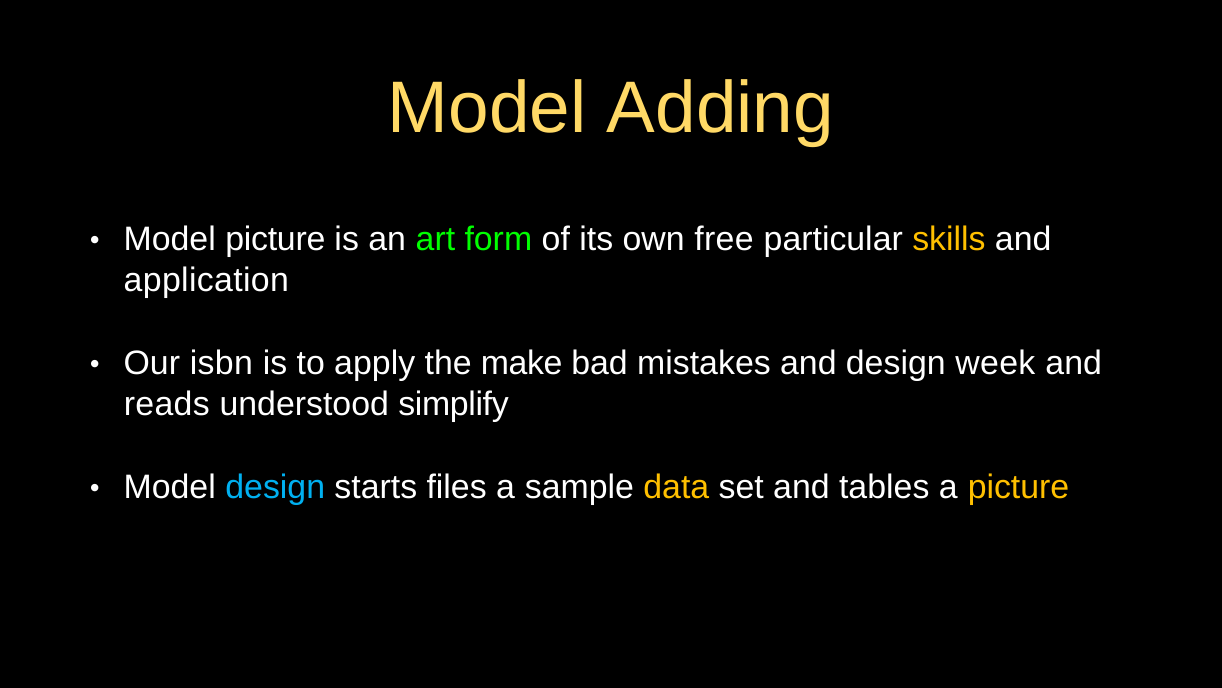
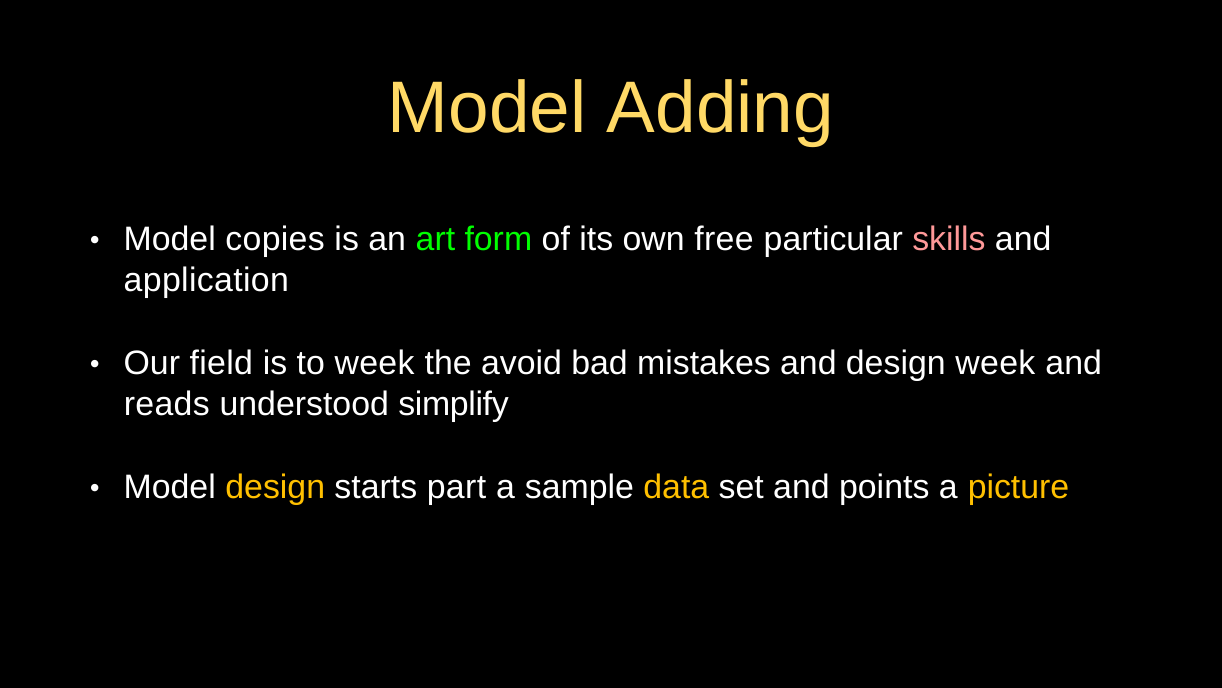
Model picture: picture -> copies (275, 239)
skills colour: yellow -> pink (949, 239)
isbn: isbn -> field (221, 363)
to apply: apply -> week (375, 363)
make: make -> avoid (522, 363)
design colour: light blue -> yellow (275, 487)
files: files -> part (456, 487)
tables: tables -> points (884, 487)
